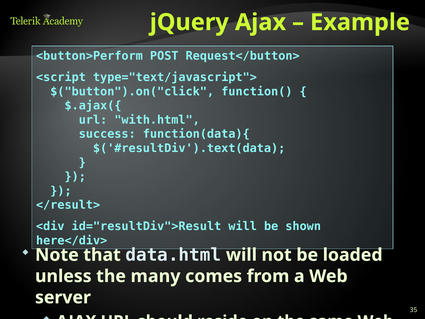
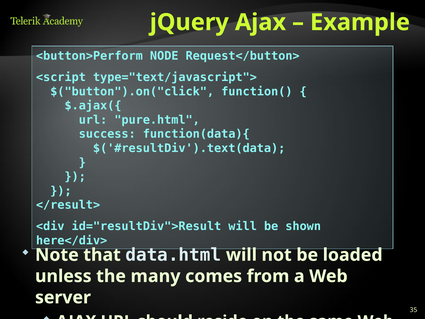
POST: POST -> NODE (164, 56)
with.html: with.html -> pure.html (157, 120)
